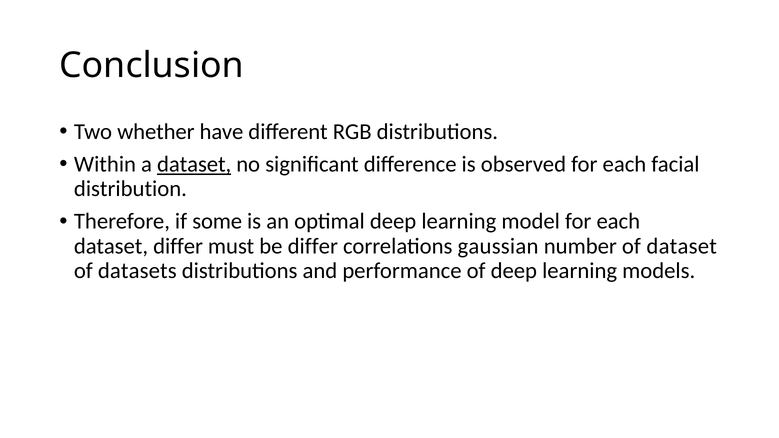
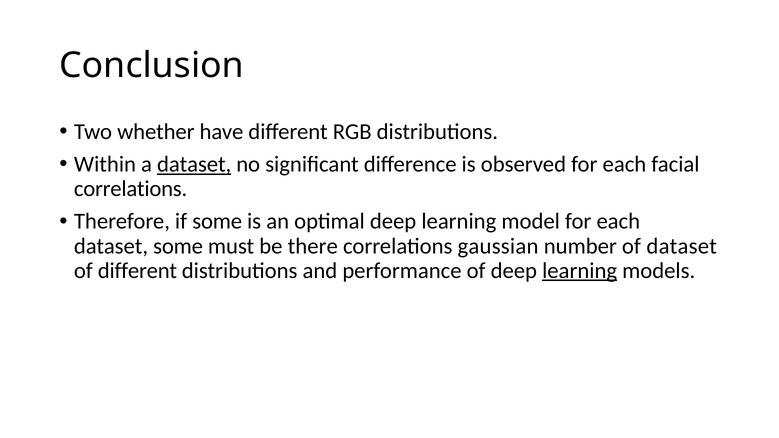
distribution: distribution -> correlations (131, 189)
dataset differ: differ -> some (178, 246)
be differ: differ -> there (313, 246)
of datasets: datasets -> different (137, 271)
learning underline: none -> present (580, 271)
